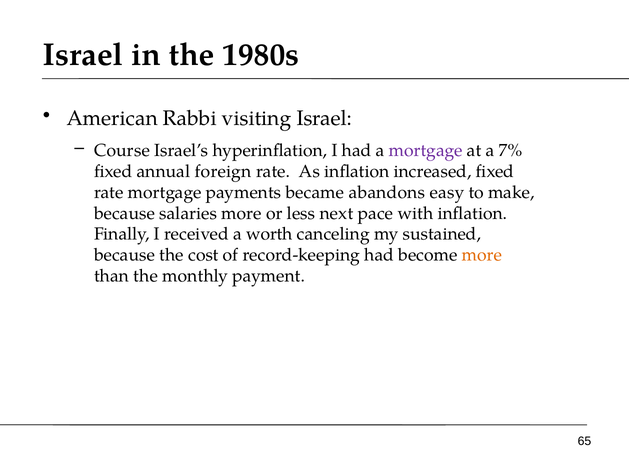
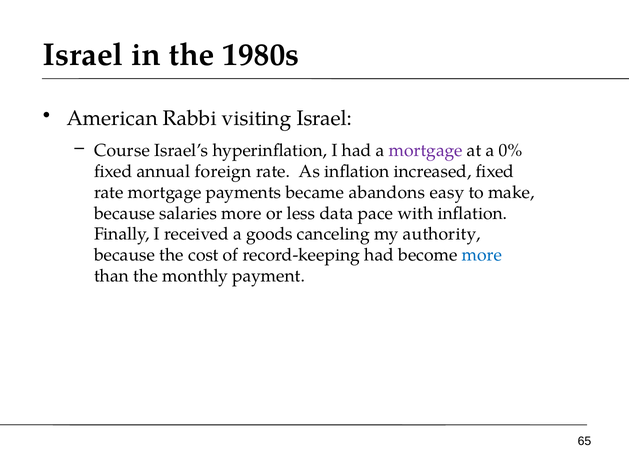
7%: 7% -> 0% (511, 150)
next: next -> data (337, 213)
worth: worth -> goods (269, 234)
sustained: sustained -> authority (442, 234)
more colour: orange -> blue (482, 255)
